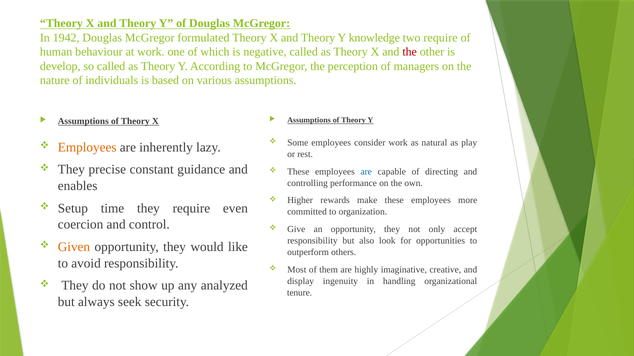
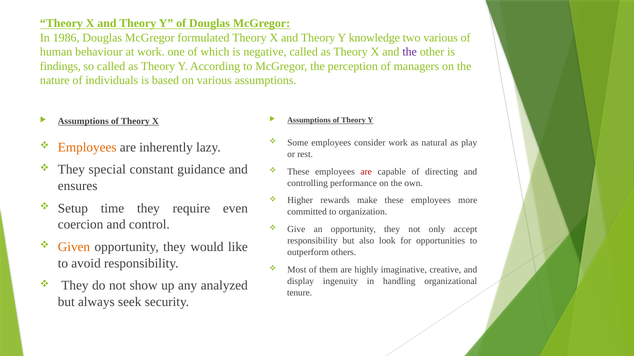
1942: 1942 -> 1986 (66, 38)
two require: require -> various (441, 38)
the colour: red -> purple (410, 52)
develop: develop -> findings (60, 66)
precise: precise -> special (107, 170)
are colour: blue -> red (366, 172)
enables: enables -> ensures (78, 186)
